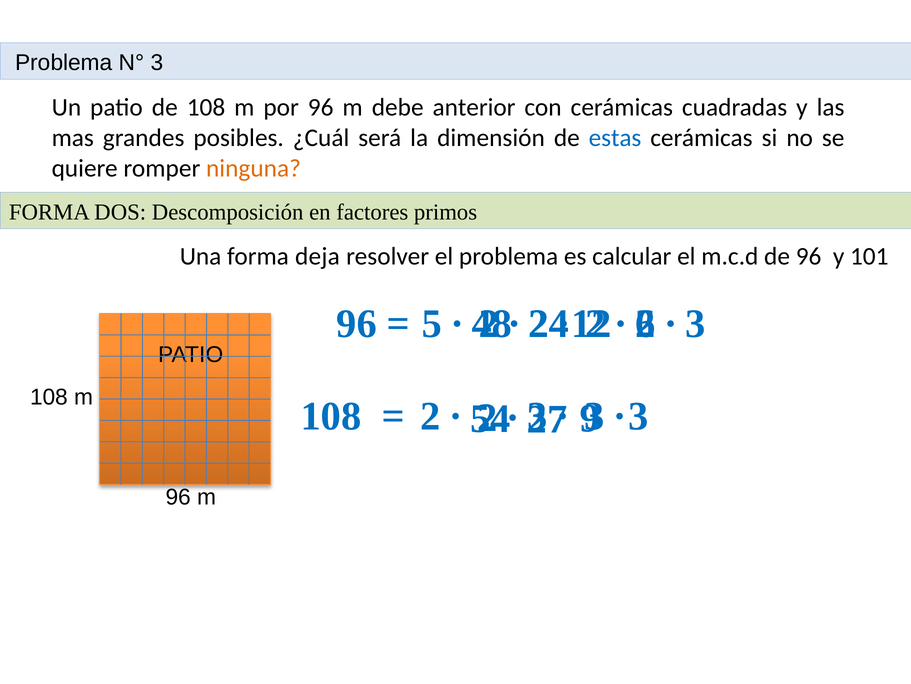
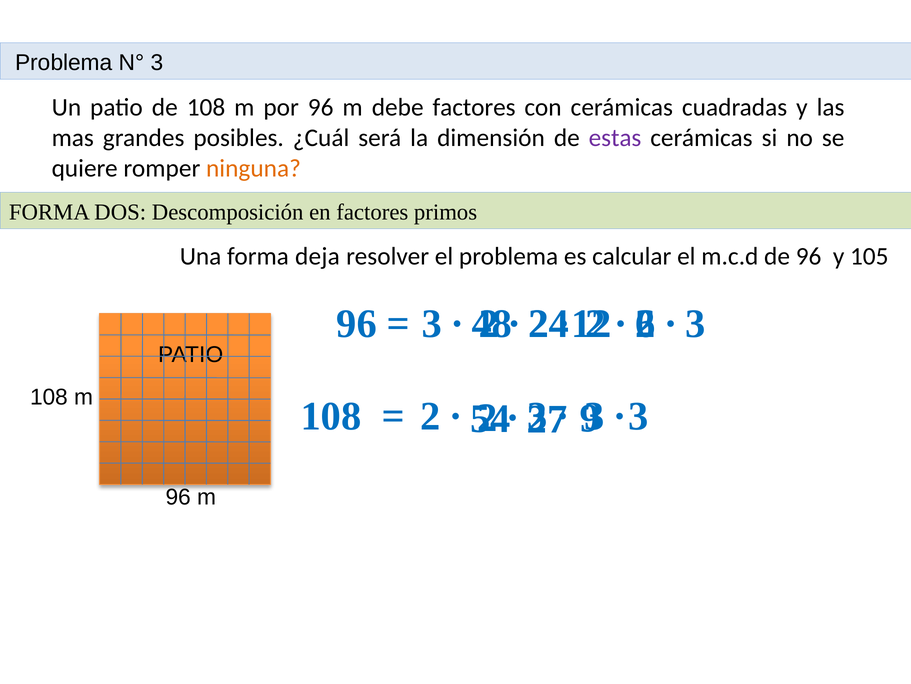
debe anterior: anterior -> factores (474, 107)
estas colour: blue -> purple (615, 138)
101: 101 -> 105 (869, 256)
5: 5 -> 3 (432, 323)
